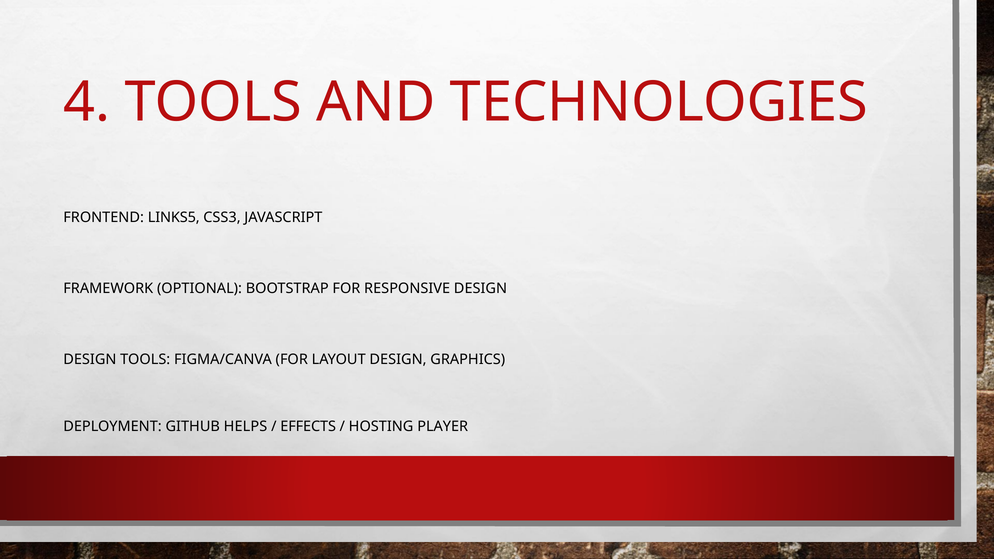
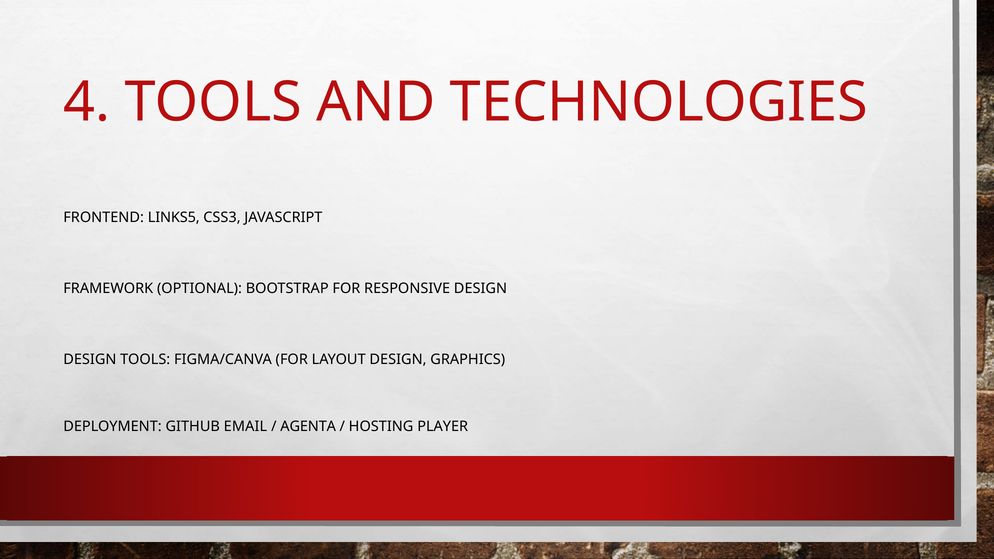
HELPS: HELPS -> EMAIL (245, 426)
EFFECTS: EFFECTS -> AGENTA (308, 426)
